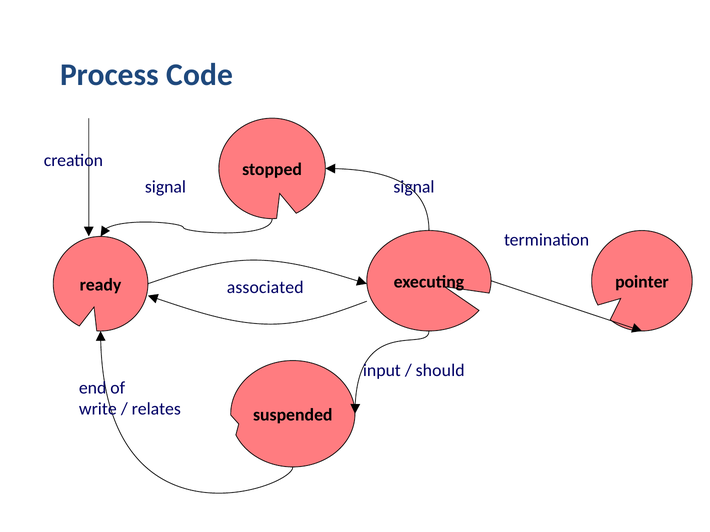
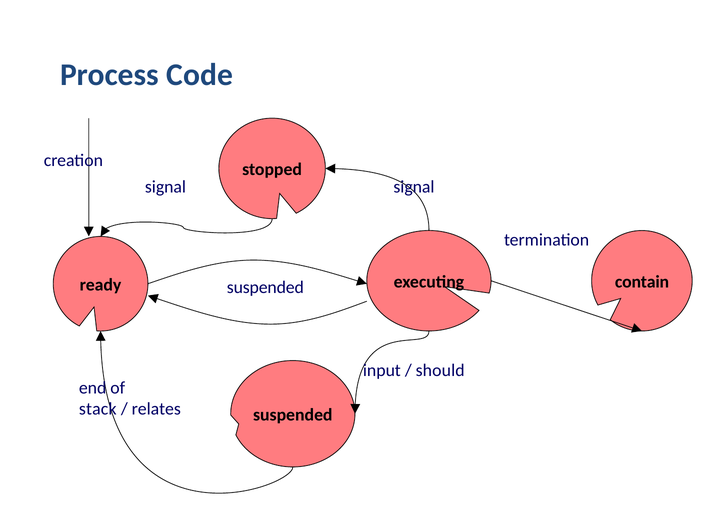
pointer: pointer -> contain (642, 282)
associated: associated -> suspended (265, 288)
write: write -> stack (98, 409)
